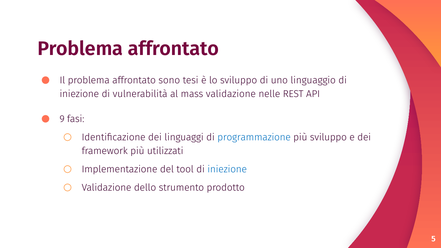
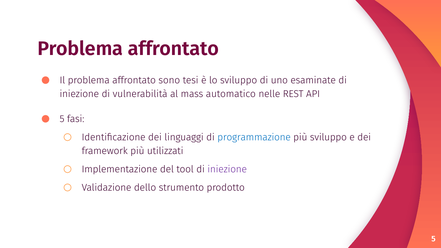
linguaggio: linguaggio -> esaminate (313, 80)
mass validazione: validazione -> automatico (231, 94)
9: 9 -> 5 (62, 119)
iniezione colour: blue -> purple (227, 169)
